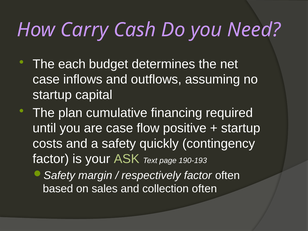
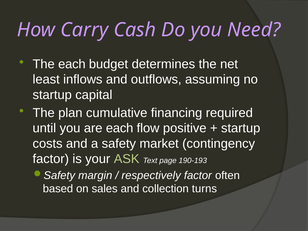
case: case -> least (46, 79)
are case: case -> each (120, 128)
quickly: quickly -> market (159, 144)
collection often: often -> turns (204, 189)
